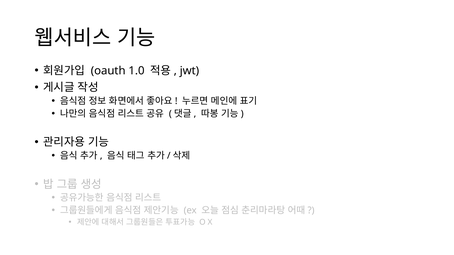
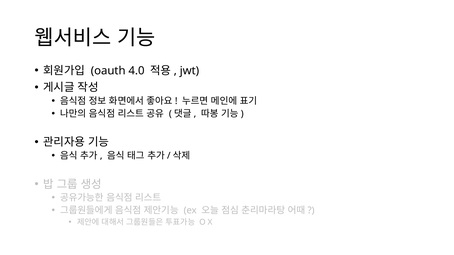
1.0: 1.0 -> 4.0 (136, 71)
